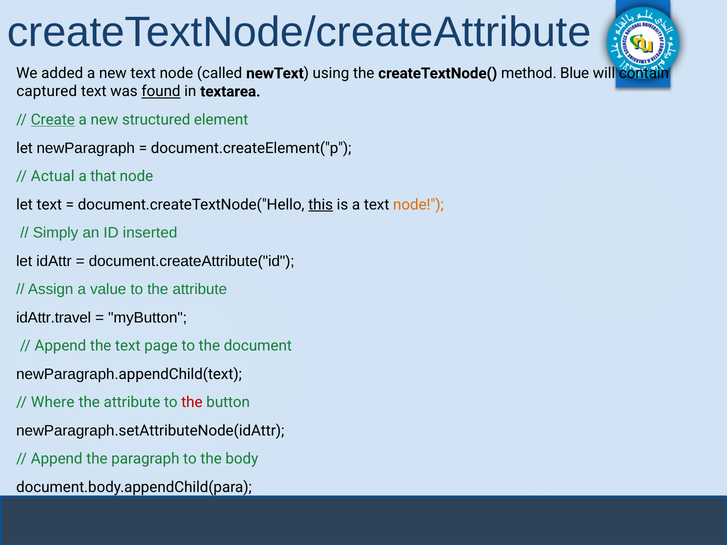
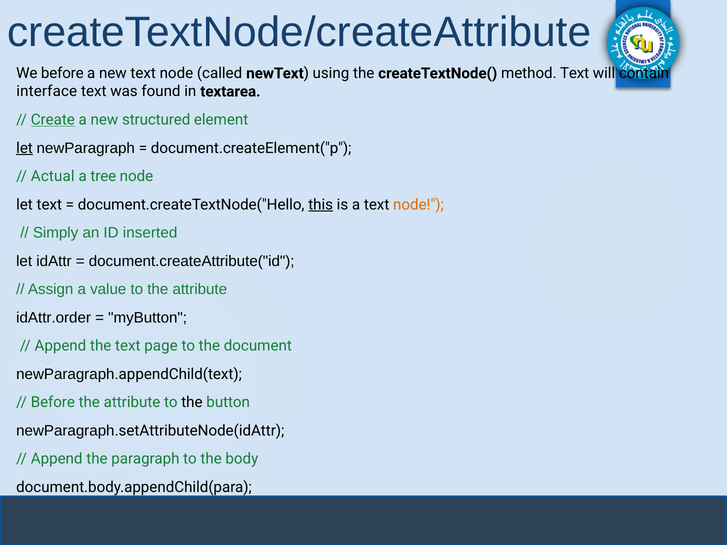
We added: added -> before (62, 73)
method Blue: Blue -> Text (575, 73)
captured: captured -> interface (47, 92)
found underline: present -> none (161, 92)
let underline: none -> present (25, 148)
that: that -> tree (103, 176)
idAttr.travel: idAttr.travel -> idAttr.order (54, 318)
Where: Where -> Before (53, 403)
the colour: red -> black (192, 403)
